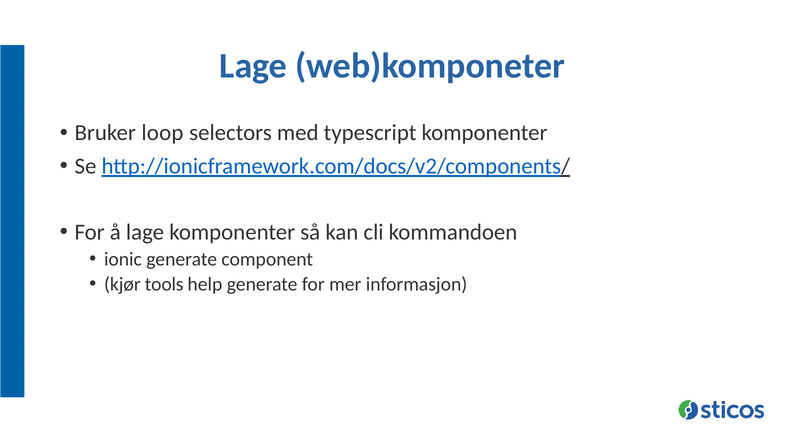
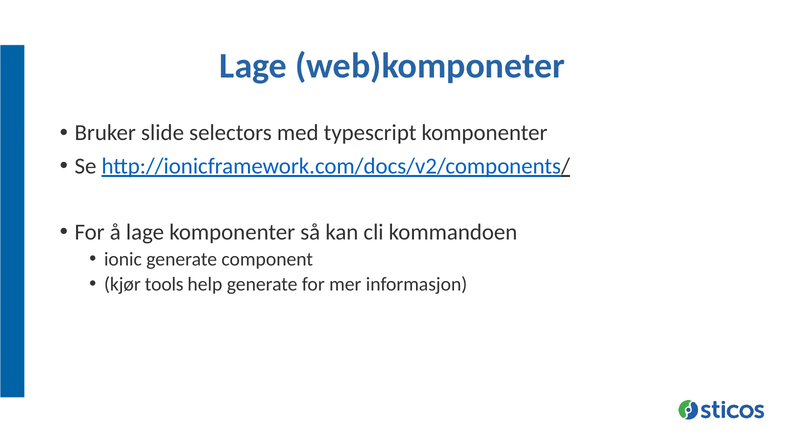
loop: loop -> slide (163, 133)
